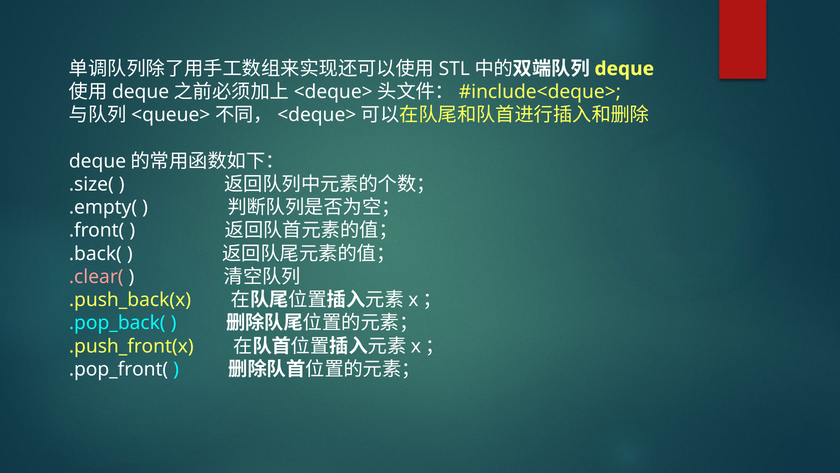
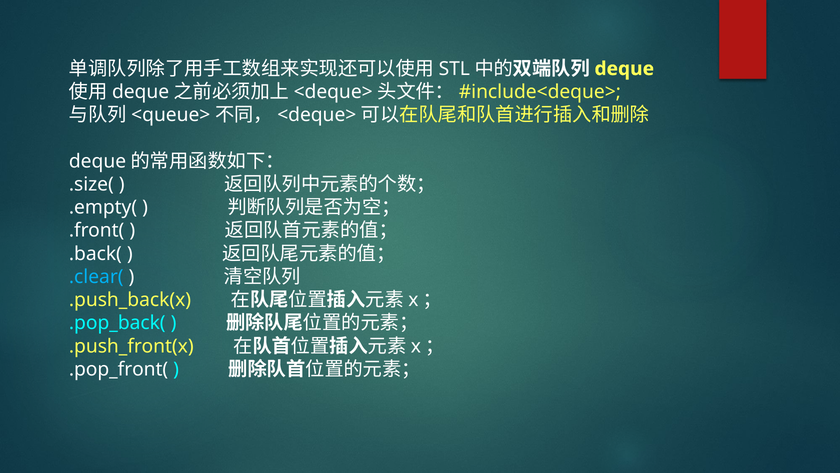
.clear( colour: pink -> light blue (96, 277)
